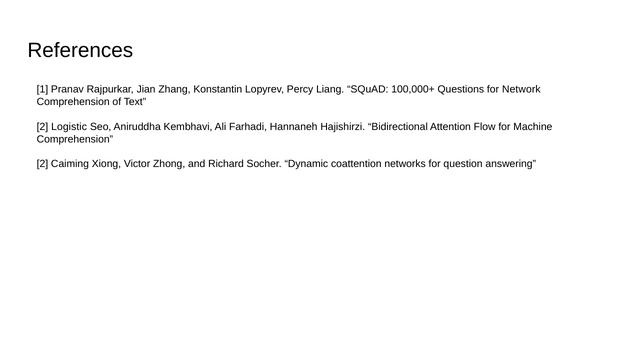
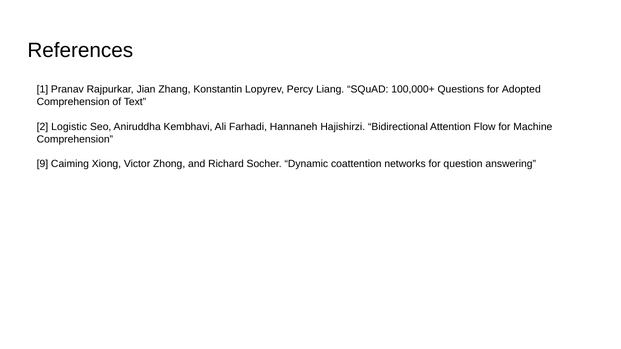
Network: Network -> Adopted (521, 90)
2: 2 -> 9 (42, 164)
